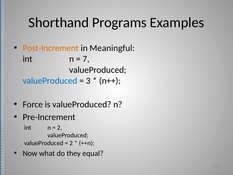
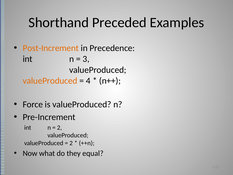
Programs: Programs -> Preceded (119, 23)
Meaningful: Meaningful -> Precedence (112, 48)
7: 7 -> 3 (86, 59)
valueProduced colour: blue -> orange (50, 81)
3: 3 -> 4 (88, 81)
